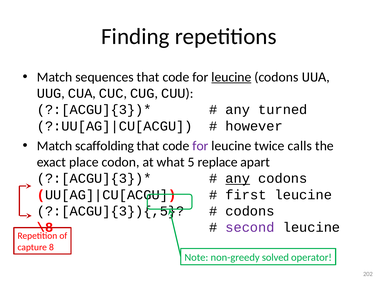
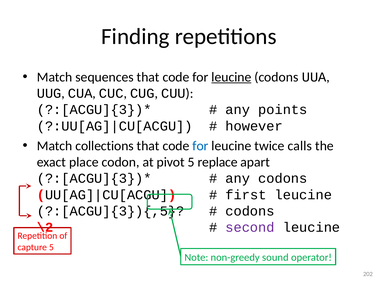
turned: turned -> points (283, 110)
scaffolding: scaffolding -> collections (105, 146)
for colour: purple -> blue (200, 146)
what: what -> pivot (171, 162)
any underline: present -> none (238, 179)
\8: \8 -> \2 (45, 228)
capture 8: 8 -> 5 (51, 248)
solved: solved -> sound (275, 258)
